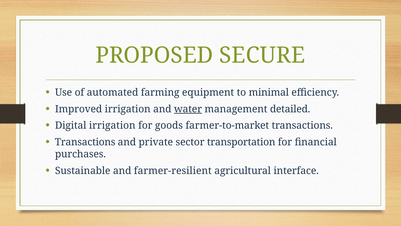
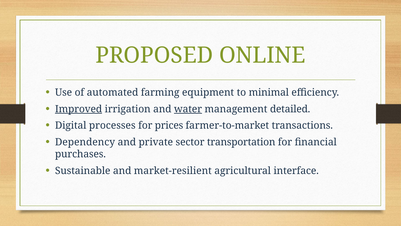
SECURE: SECURE -> ONLINE (262, 55)
Improved underline: none -> present (79, 109)
Digital irrigation: irrigation -> processes (112, 125)
goods: goods -> prices (169, 125)
Transactions: Transactions -> Dependency (85, 142)
farmer-resilient: farmer-resilient -> market-resilient (173, 171)
